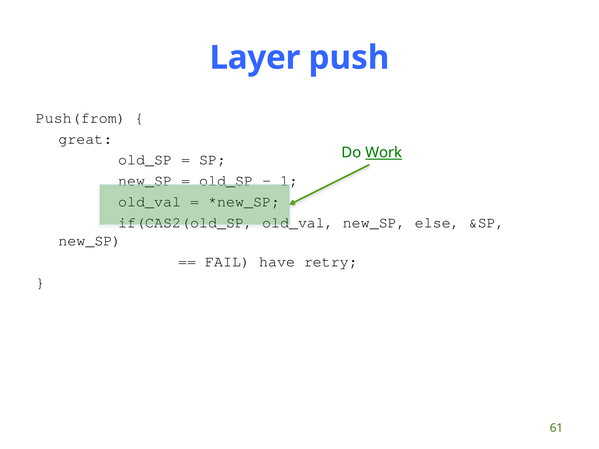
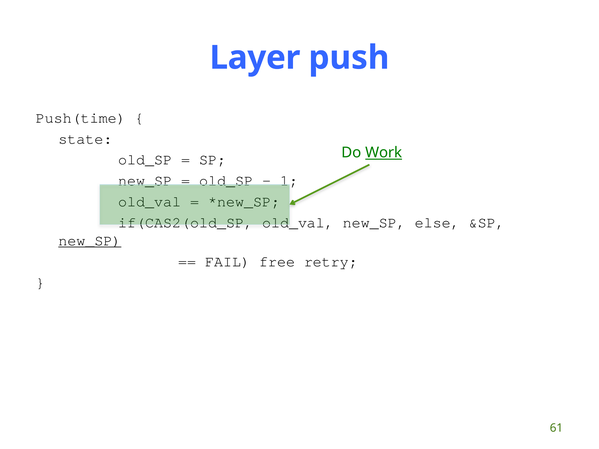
Push(from: Push(from -> Push(time (81, 118)
great: great -> state (85, 139)
new_SP underline: none -> present (90, 241)
have: have -> free (277, 262)
